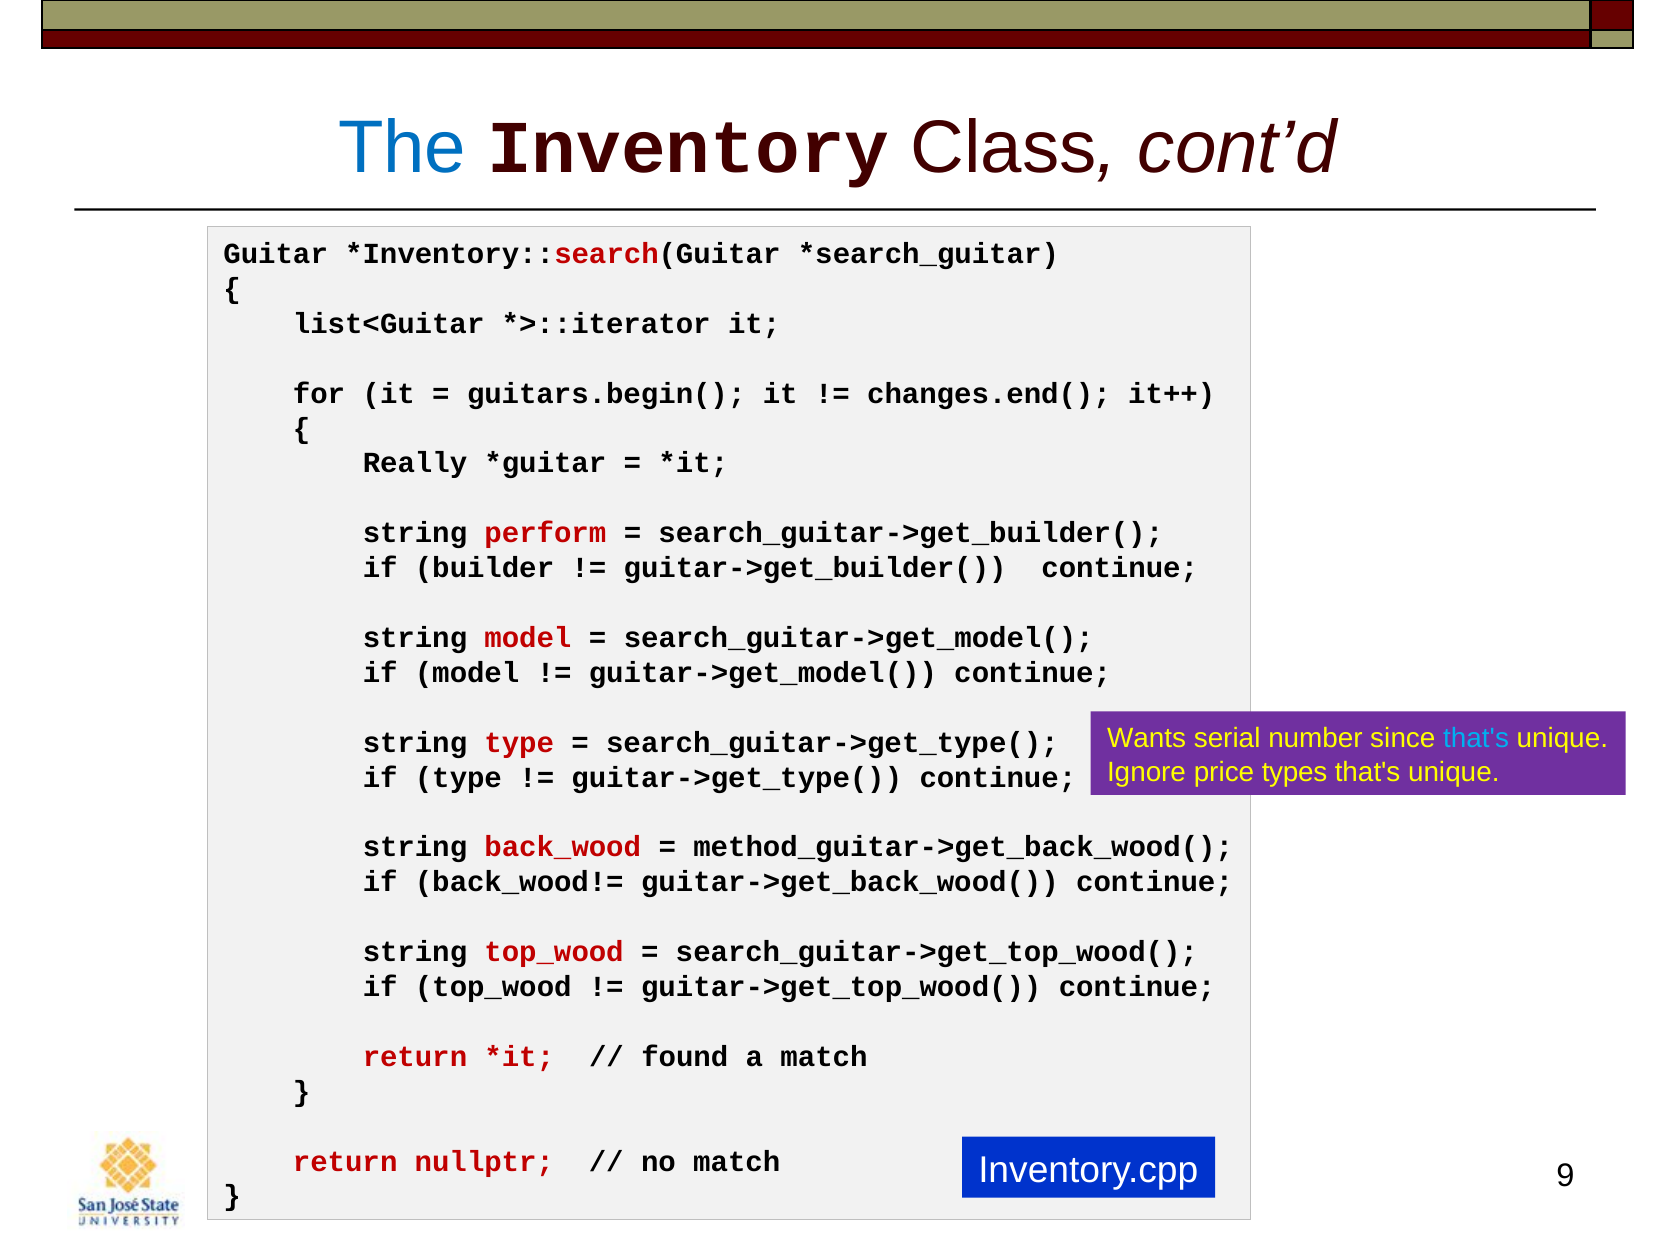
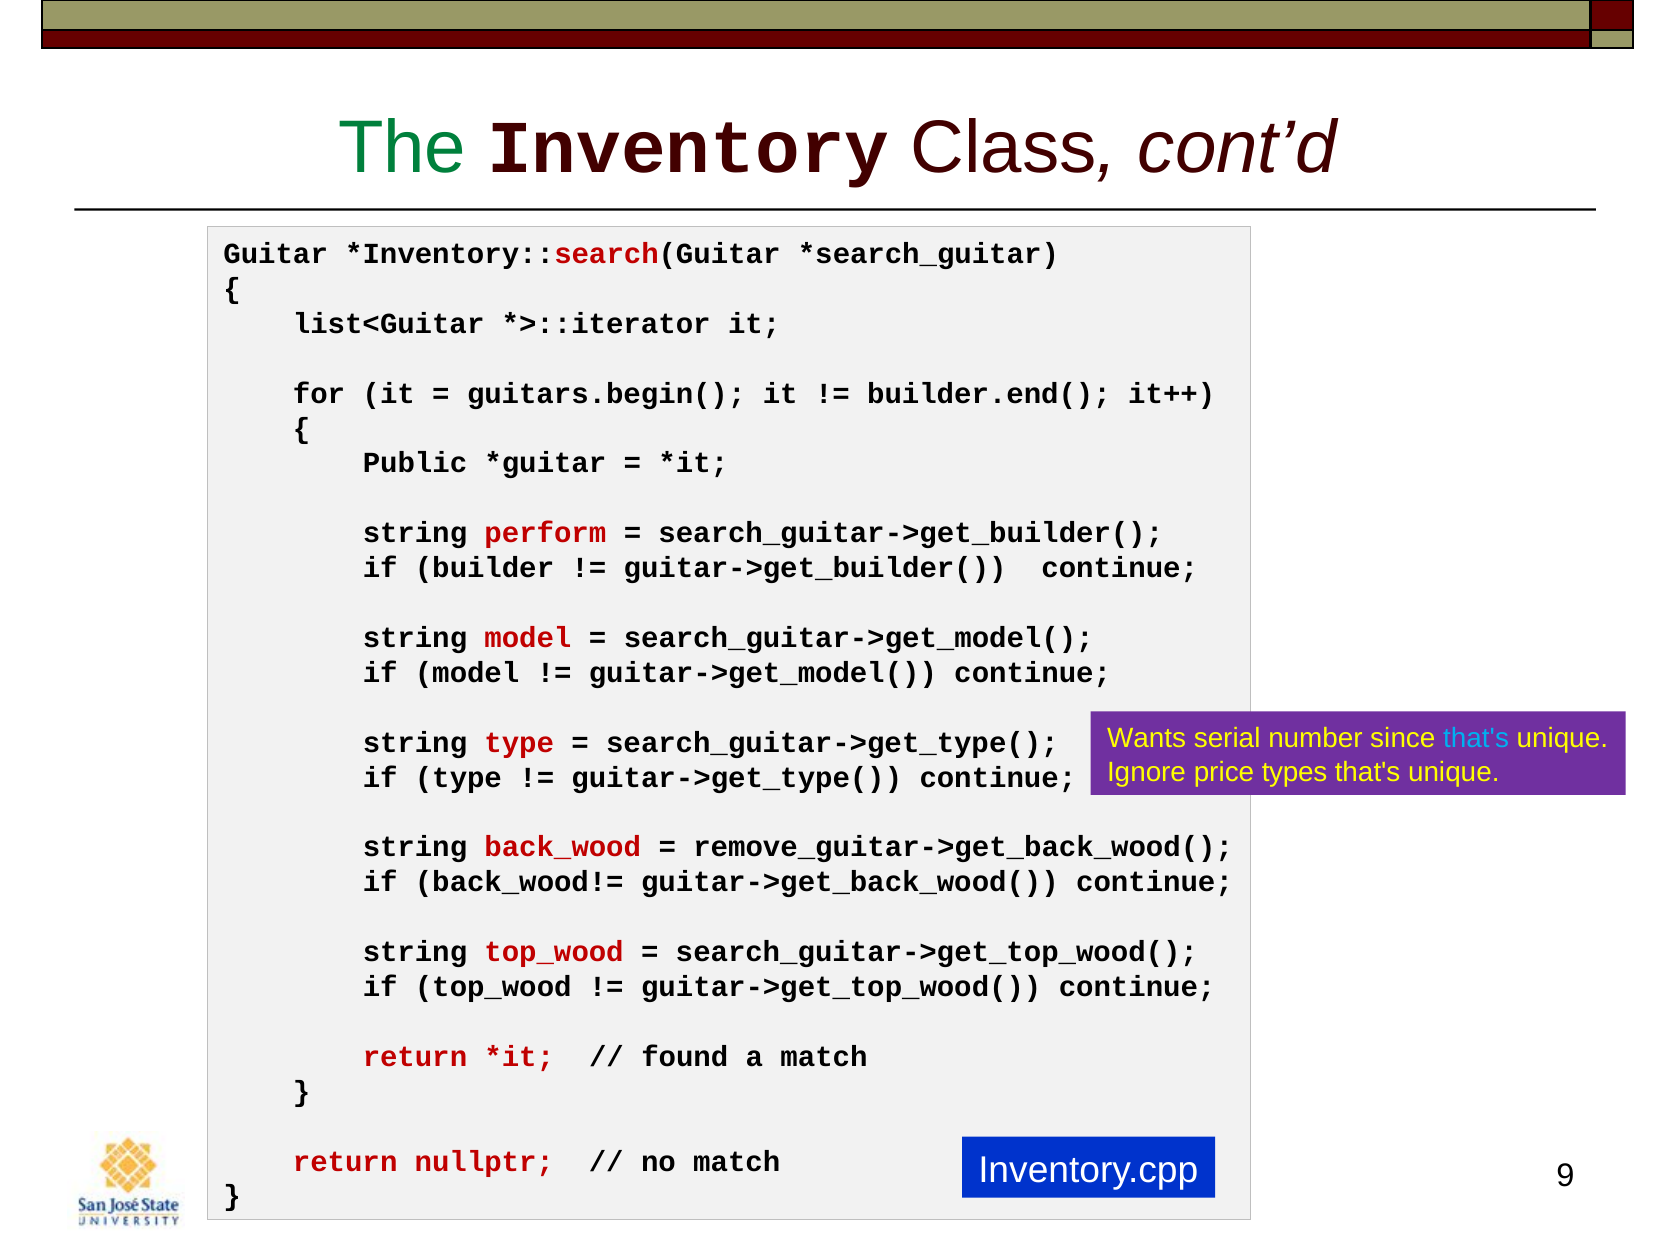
The colour: blue -> green (402, 147)
changes.end(: changes.end( -> builder.end( (989, 393)
Really: Really -> Public (415, 463)
method_guitar->get_back_wood(: method_guitar->get_back_wood( -> remove_guitar->get_back_wood( (963, 847)
